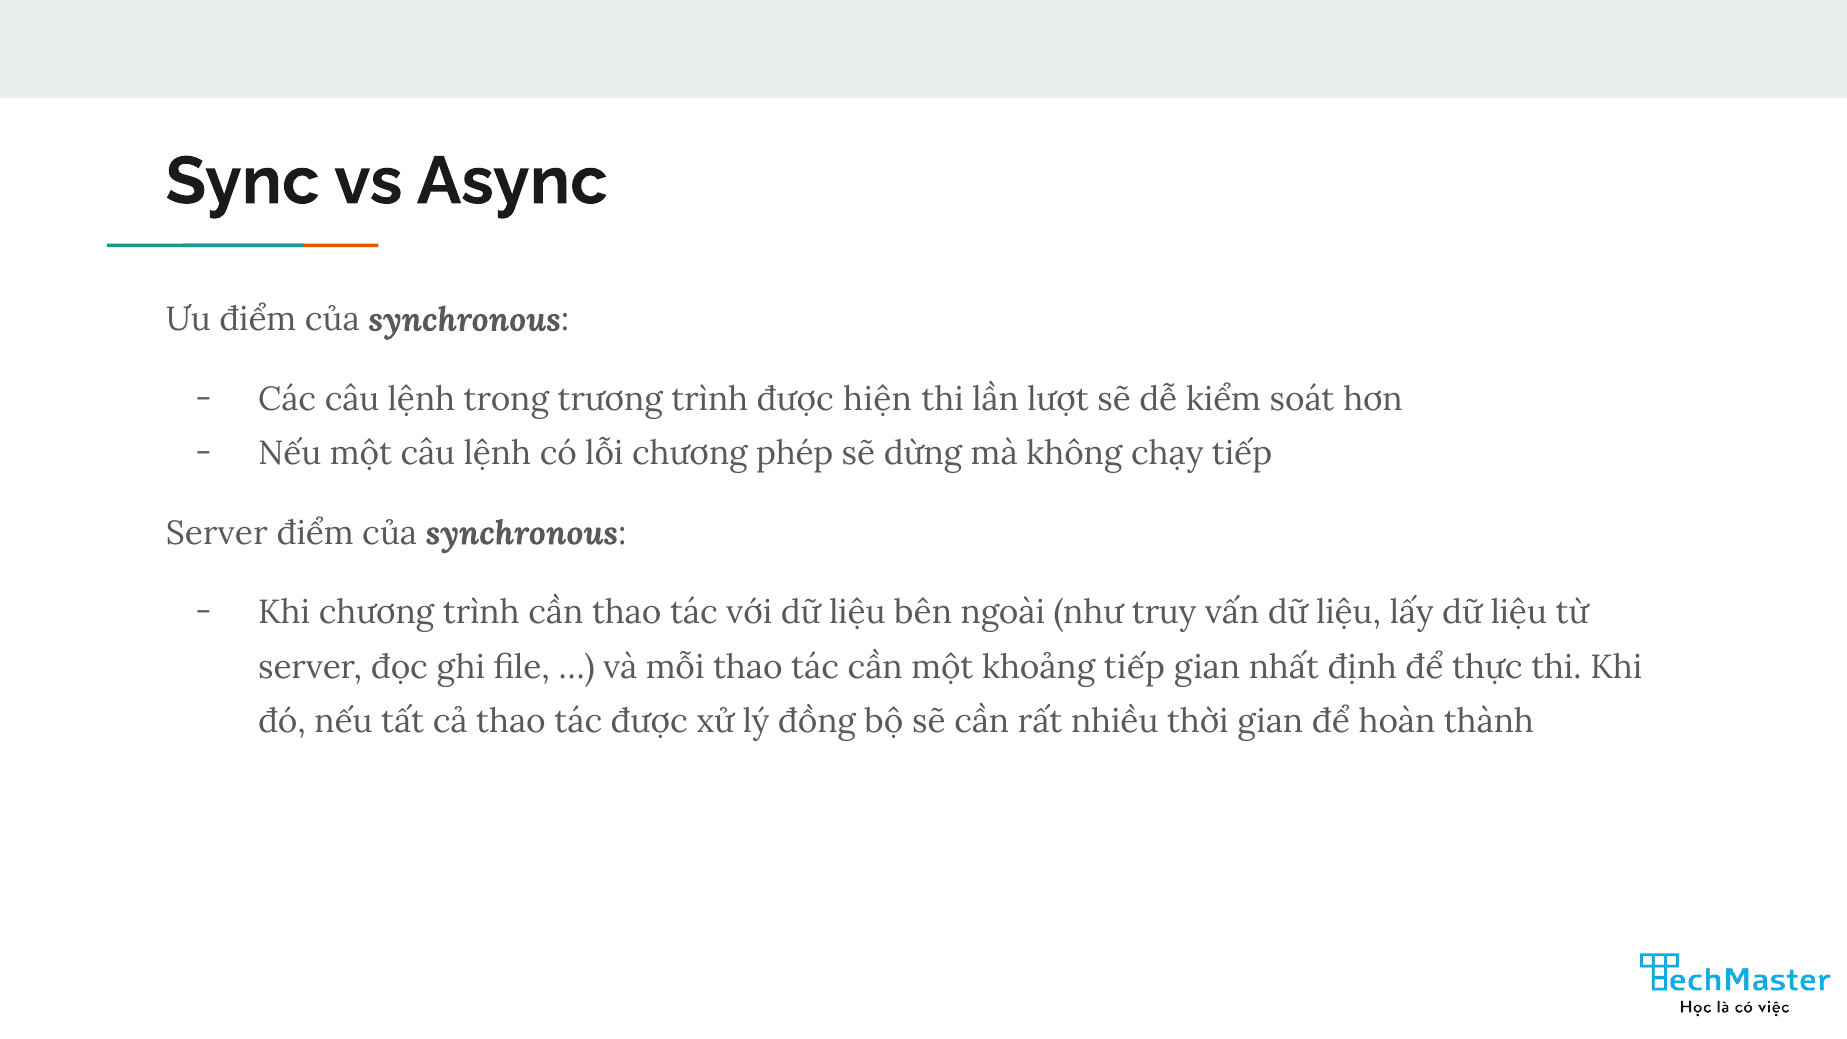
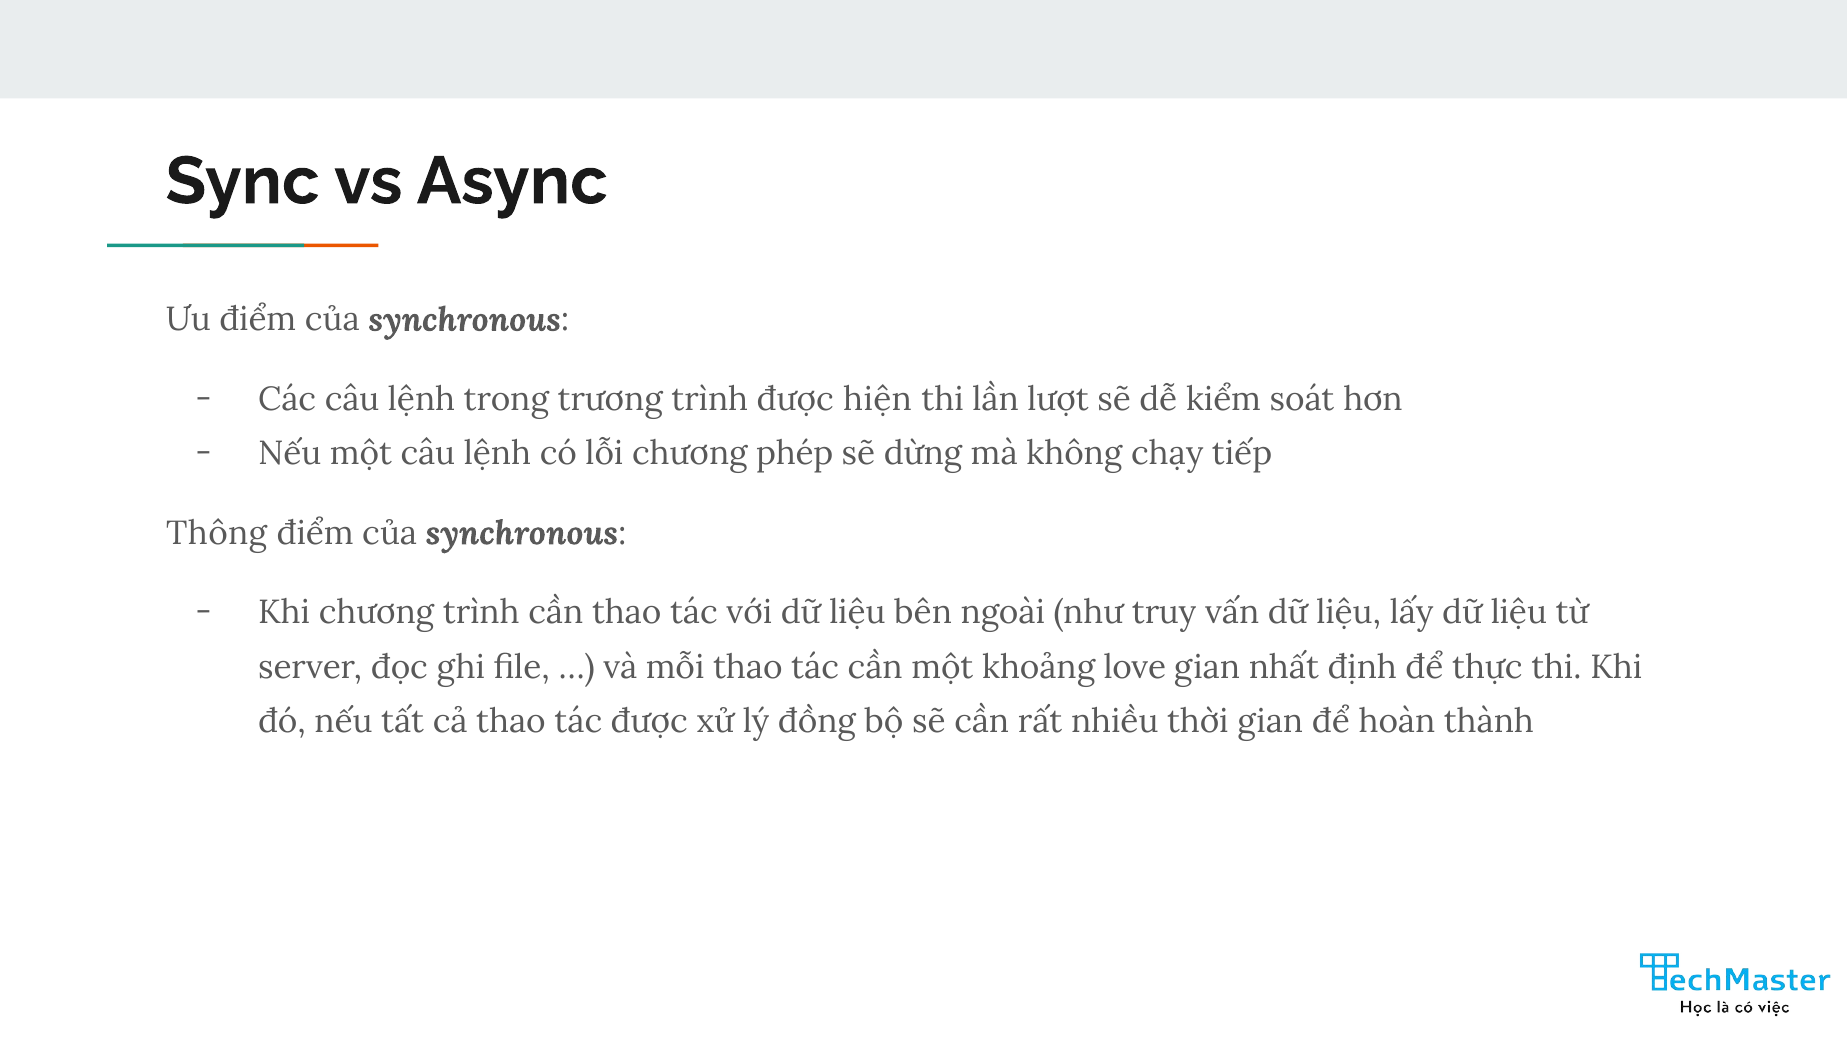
Server: Server -> Thông (217, 533)
khoảng tiếp: tiếp -> love (1135, 667)
